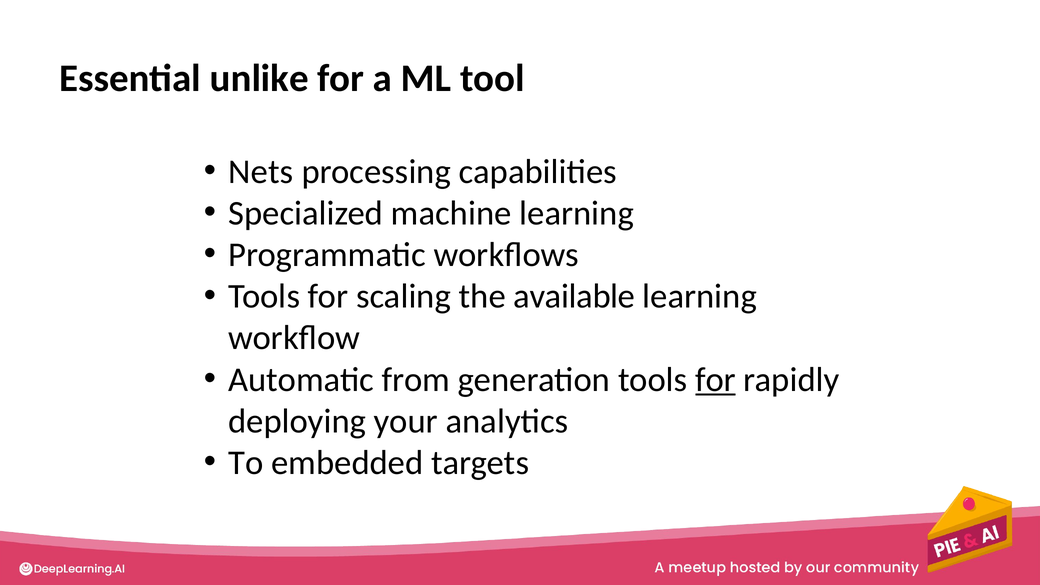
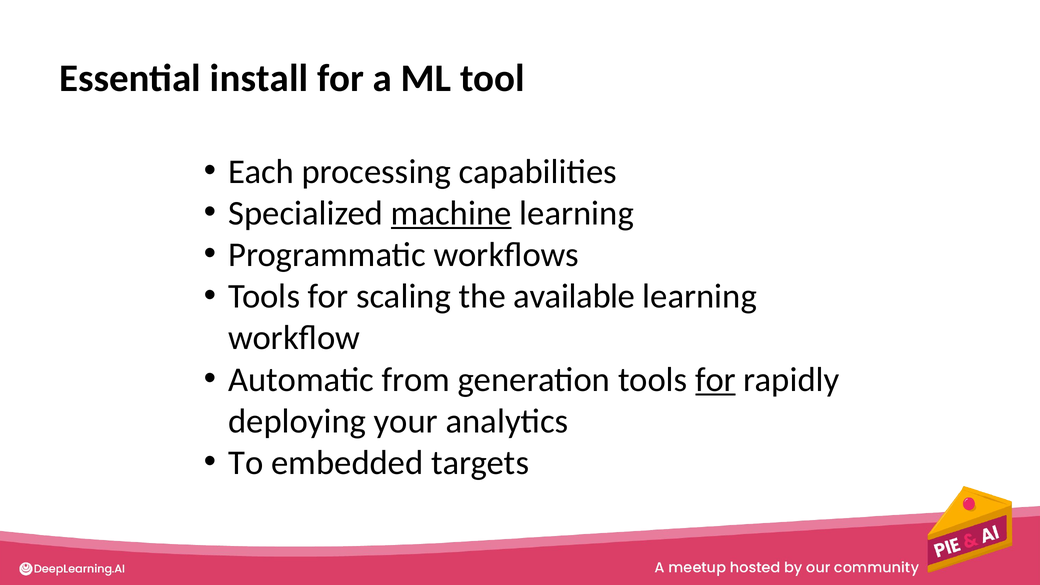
unlike: unlike -> install (259, 78)
Nets: Nets -> Each (261, 172)
machine underline: none -> present (451, 213)
